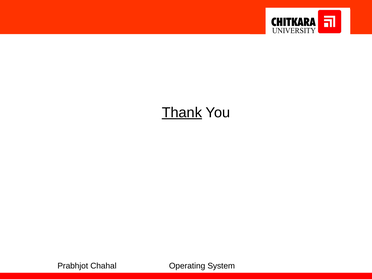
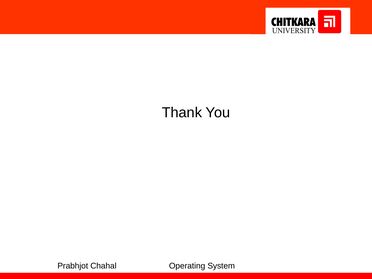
Thank underline: present -> none (182, 112)
